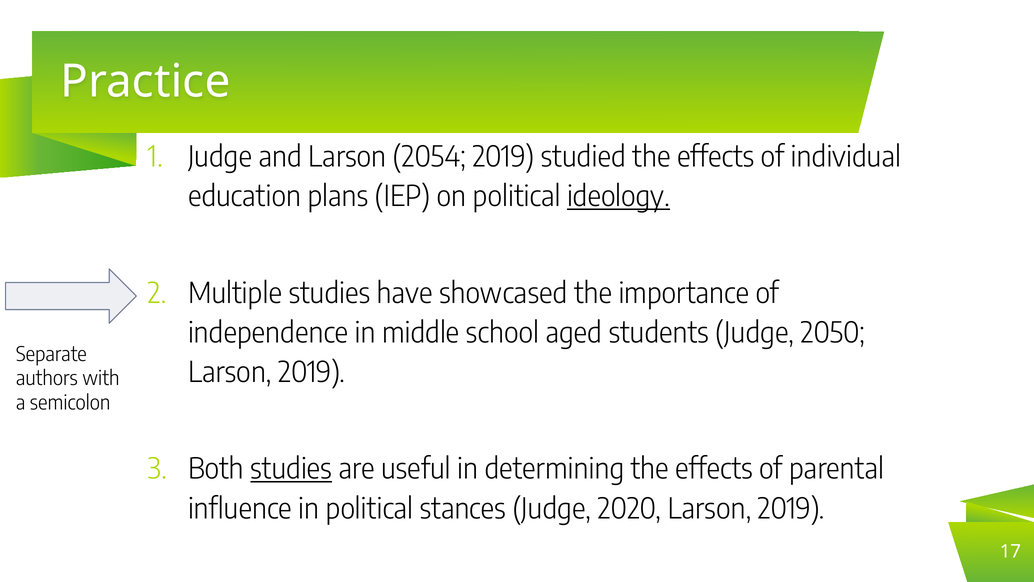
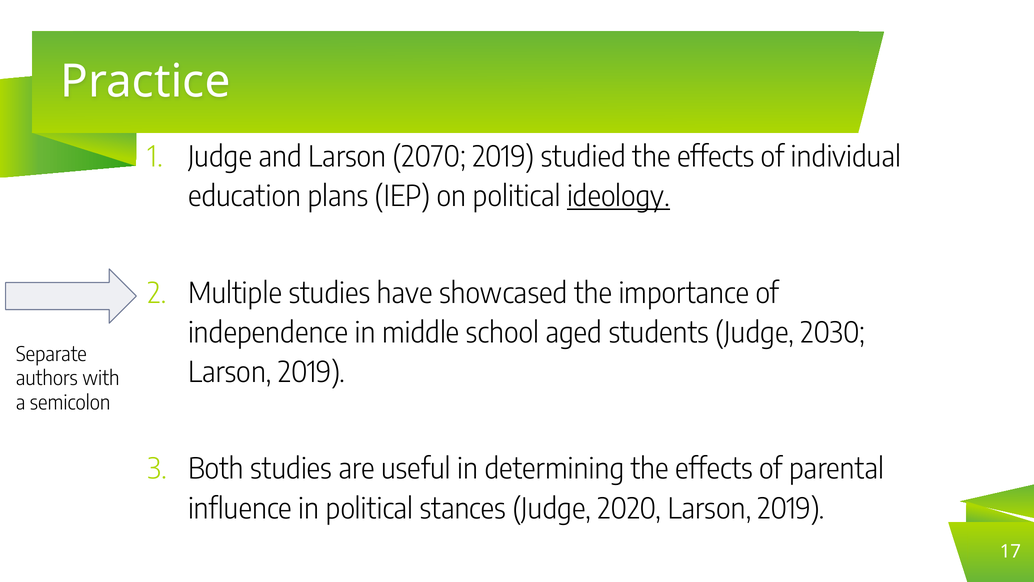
2054: 2054 -> 2070 (429, 157)
2050: 2050 -> 2030 (833, 333)
studies underline: present -> none (291, 469)
